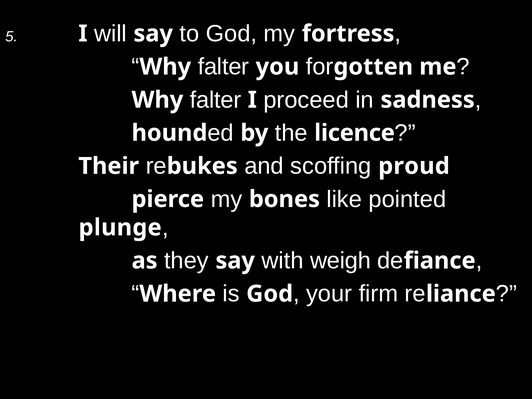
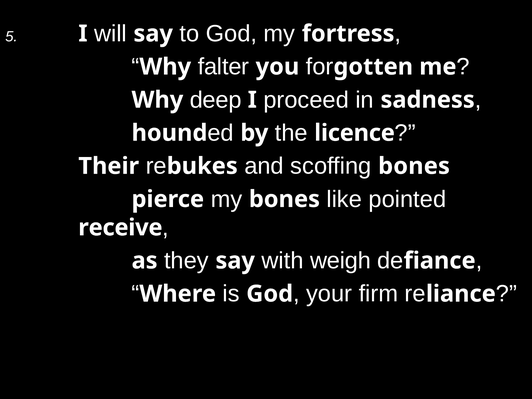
falter: falter -> deep (216, 100)
scoffing proud: proud -> bones (414, 166)
plunge: plunge -> receive (120, 228)
